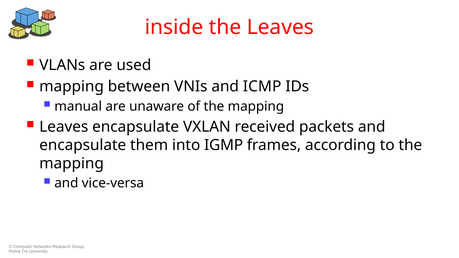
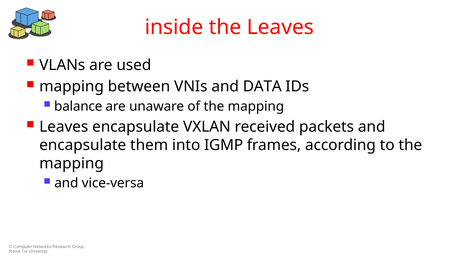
ICMP: ICMP -> DATA (262, 87)
manual: manual -> balance (78, 106)
